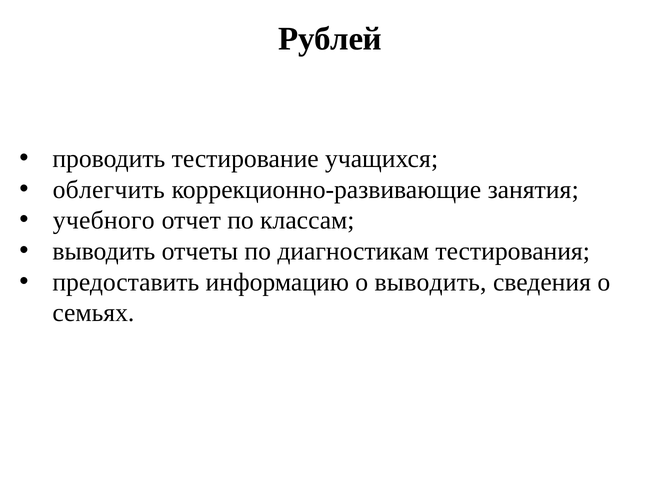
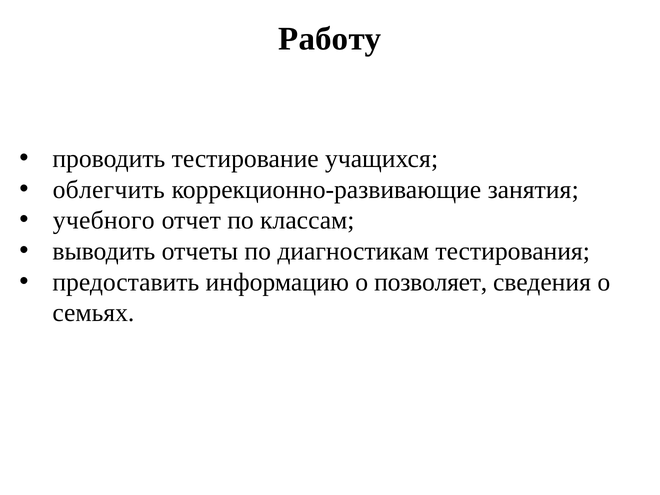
Рублей: Рублей -> Работу (330, 39)
о выводить: выводить -> позволяет (431, 282)
